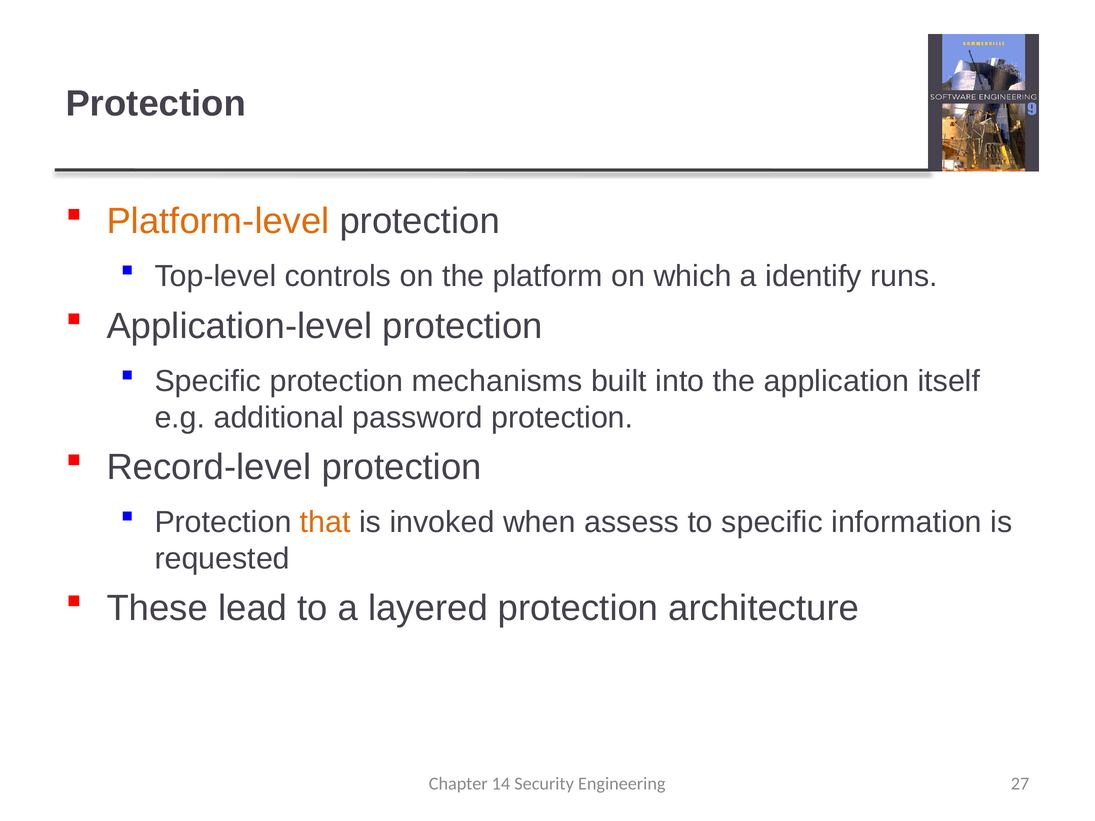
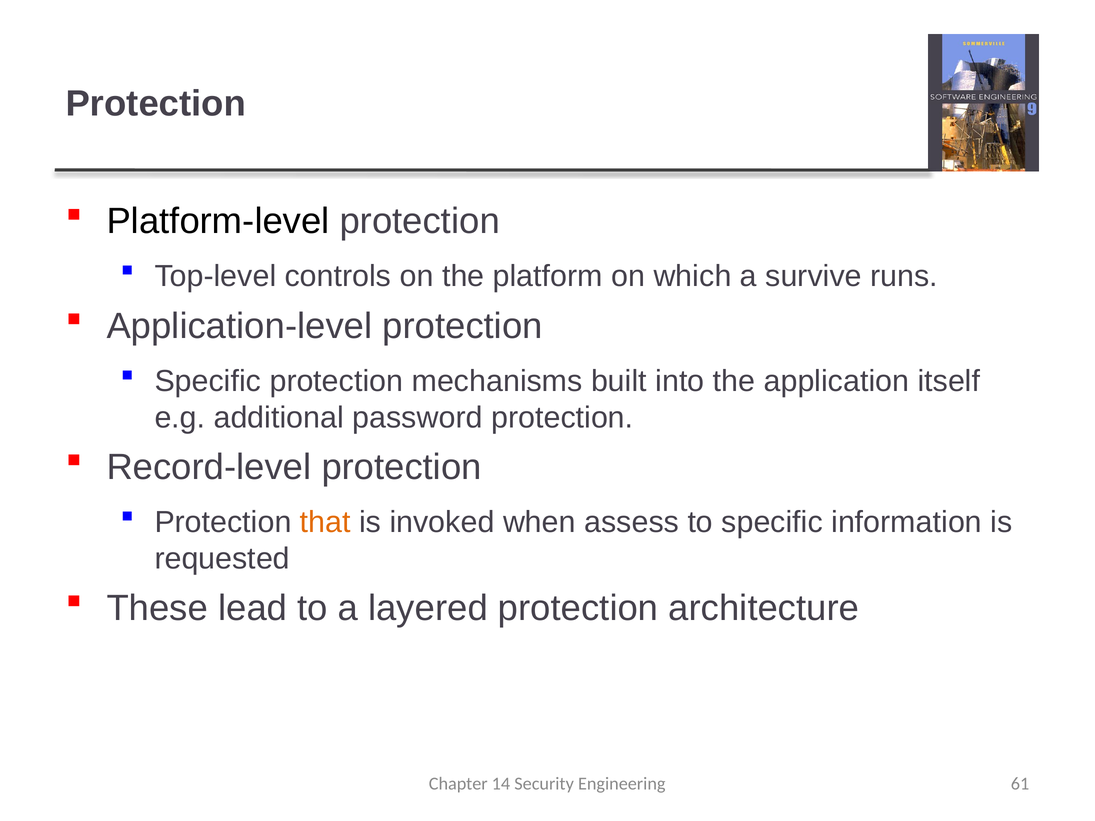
Platform-level colour: orange -> black (218, 221)
identify: identify -> survive (813, 276)
27: 27 -> 61 (1020, 784)
